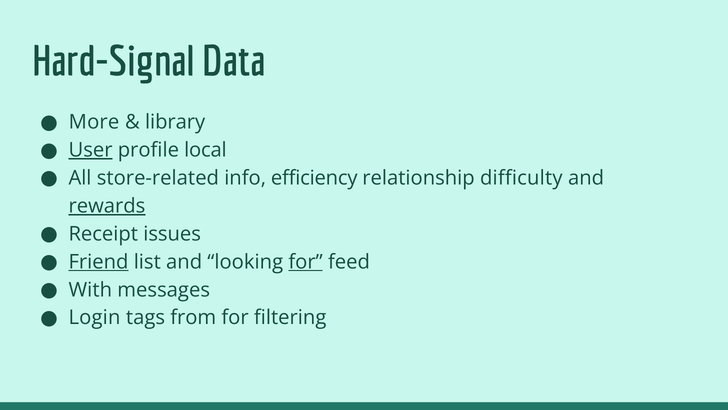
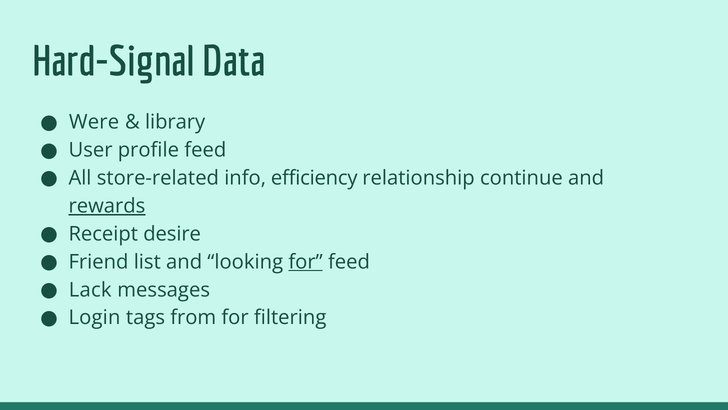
More: More -> Were (94, 122)
User underline: present -> none (91, 150)
profile local: local -> feed (205, 150)
difficulty: difficulty -> continue (521, 178)
issues: issues -> desire (172, 234)
Friend underline: present -> none (98, 262)
With: With -> Lack (90, 290)
